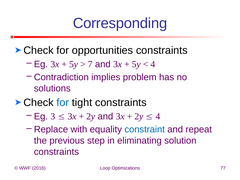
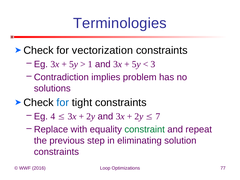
Corresponding: Corresponding -> Terminologies (120, 23)
opportunities: opportunities -> vectorization (102, 50)
7: 7 -> 1 (90, 64)
4: 4 -> 3 (153, 64)
3: 3 -> 4 (53, 116)
4: 4 -> 7 (158, 116)
constraint colour: blue -> green (145, 130)
